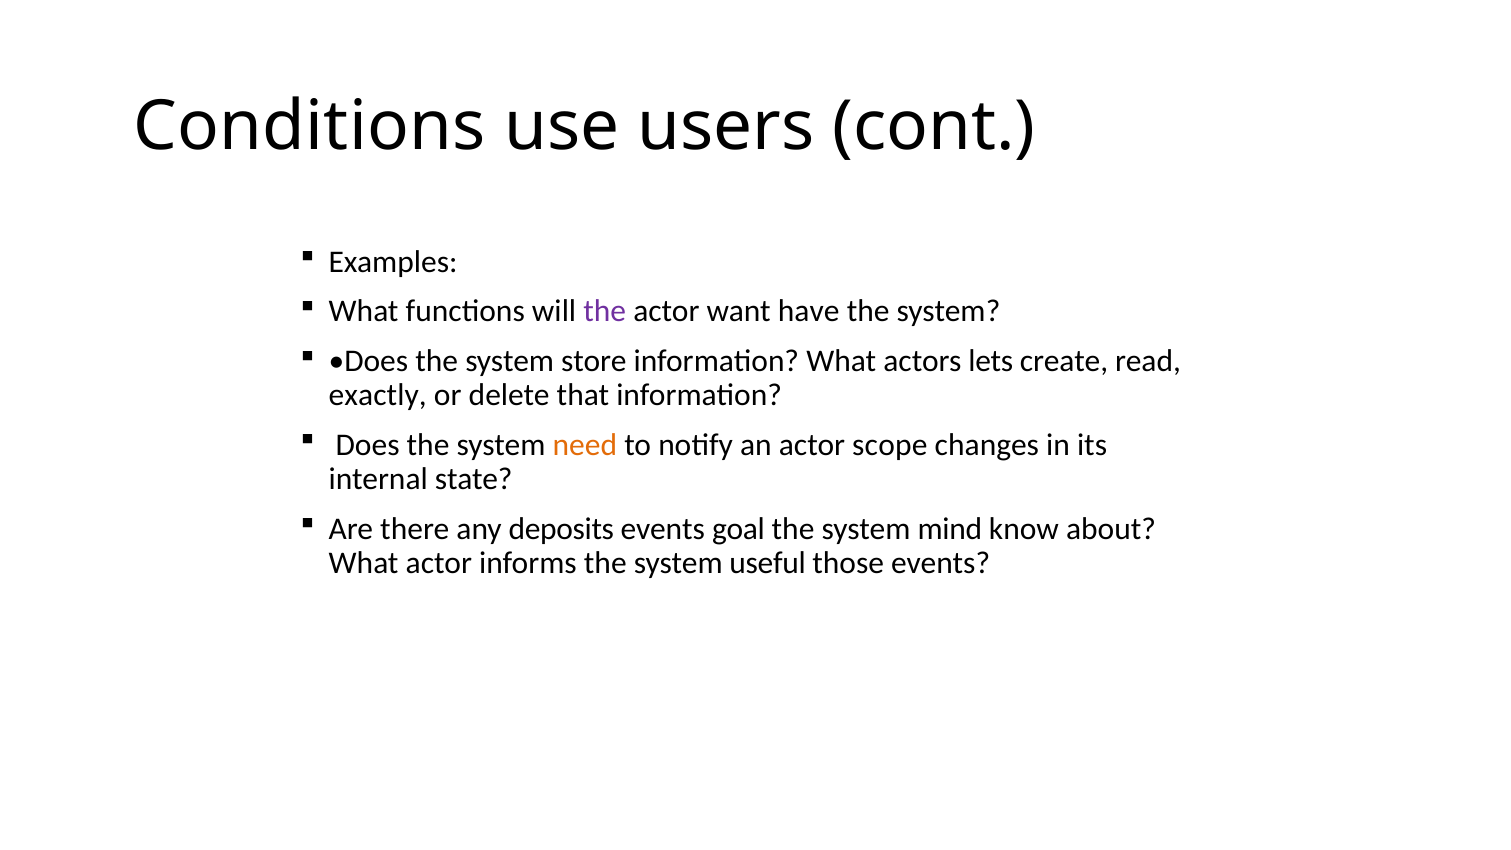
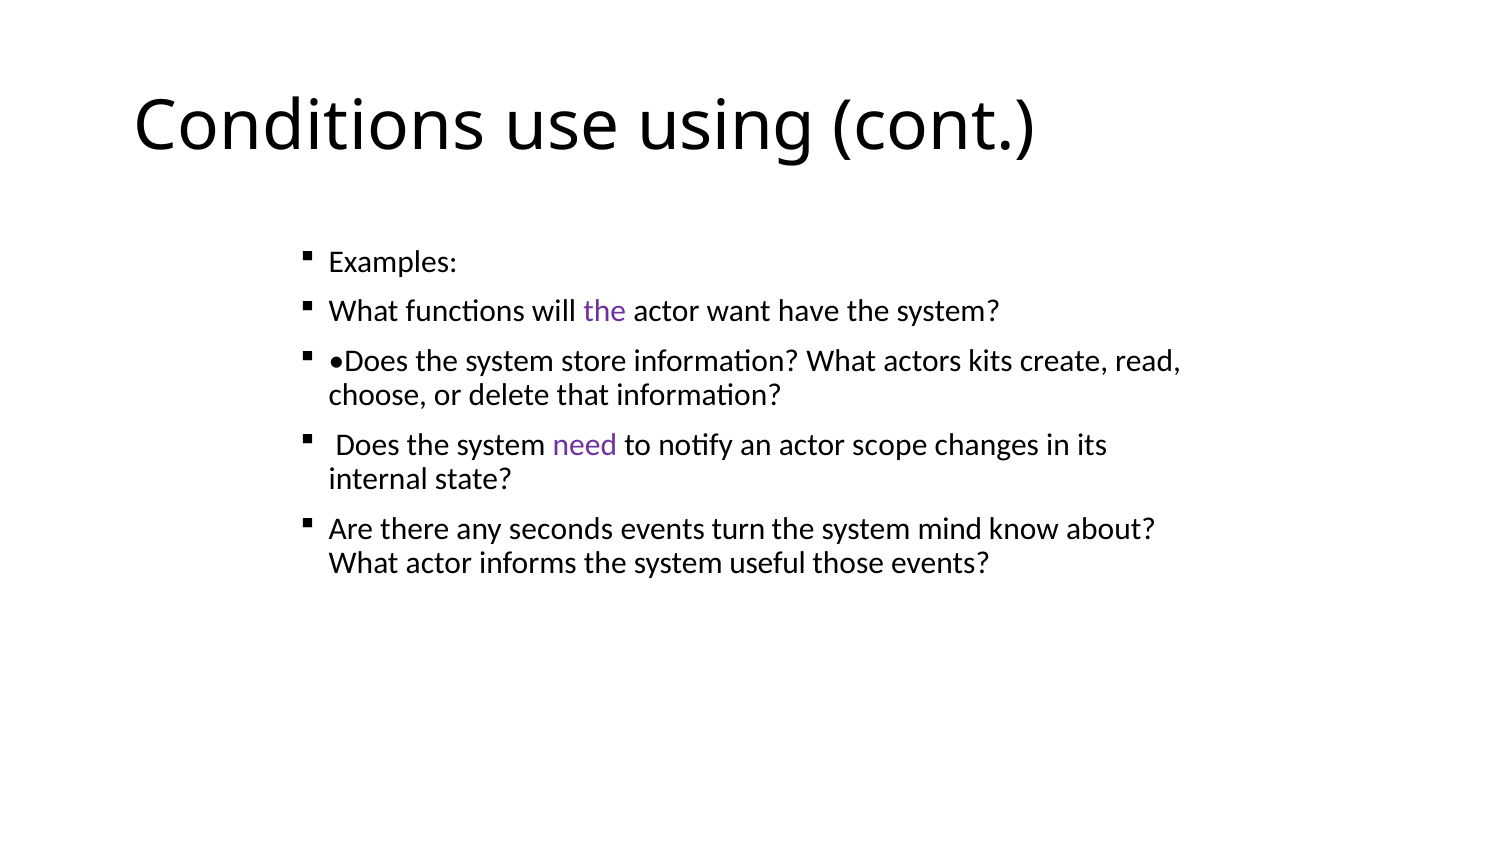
users: users -> using (726, 127)
lets: lets -> kits (991, 361)
exactly: exactly -> choose (378, 395)
need colour: orange -> purple (585, 445)
deposits: deposits -> seconds (561, 529)
goal: goal -> turn (739, 529)
